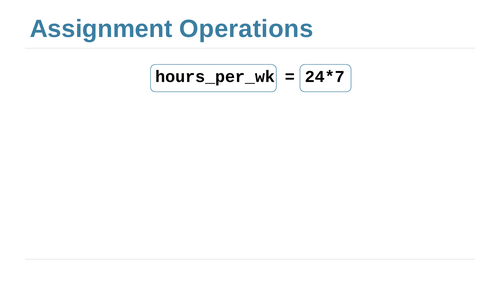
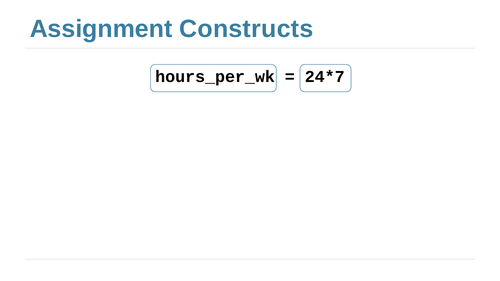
Operations: Operations -> Constructs (246, 29)
